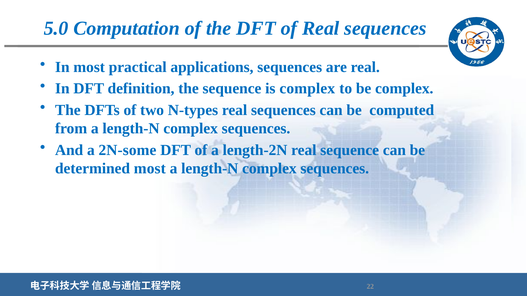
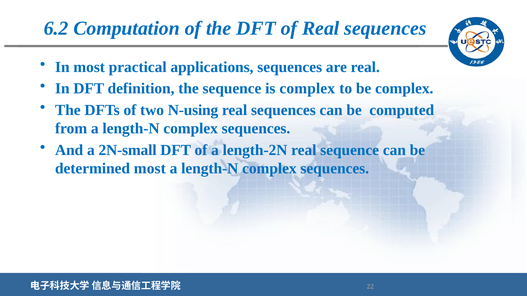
5.0: 5.0 -> 6.2 (56, 28)
N-types: N-types -> N-using (193, 110)
2N-some: 2N-some -> 2N-small (128, 150)
